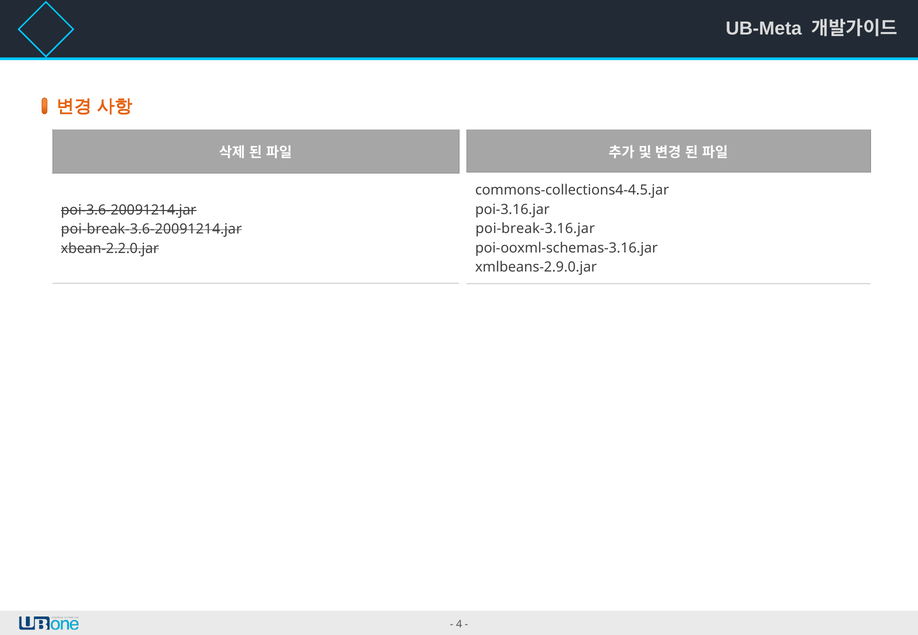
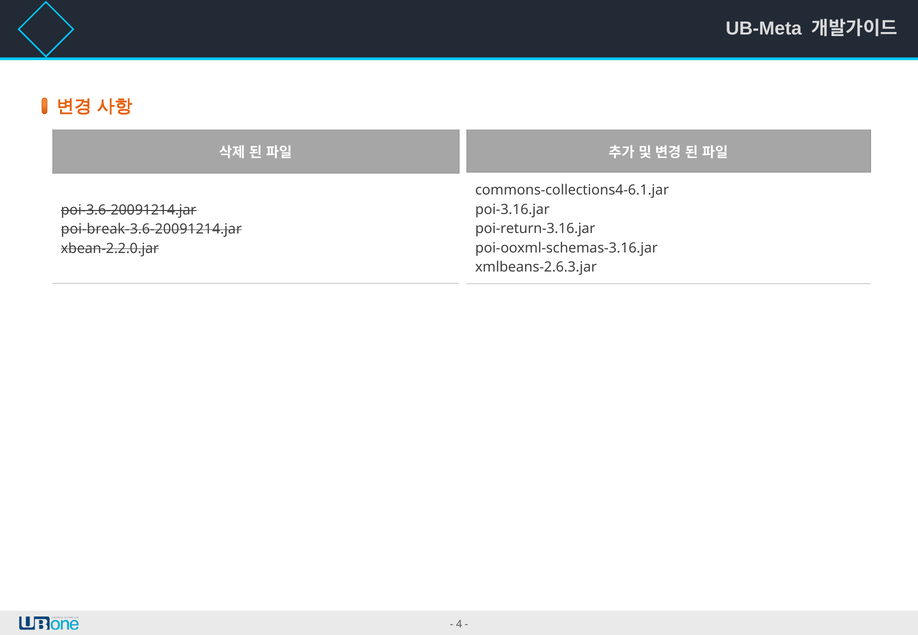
commons-collections4-4.5.jar: commons-collections4-4.5.jar -> commons-collections4-6.1.jar (572, 190)
poi-break-3.16.jar: poi-break-3.16.jar -> poi-return-3.16.jar (535, 229)
xmlbeans-2.9.0.jar: xmlbeans-2.9.0.jar -> xmlbeans-2.6.3.jar (536, 267)
